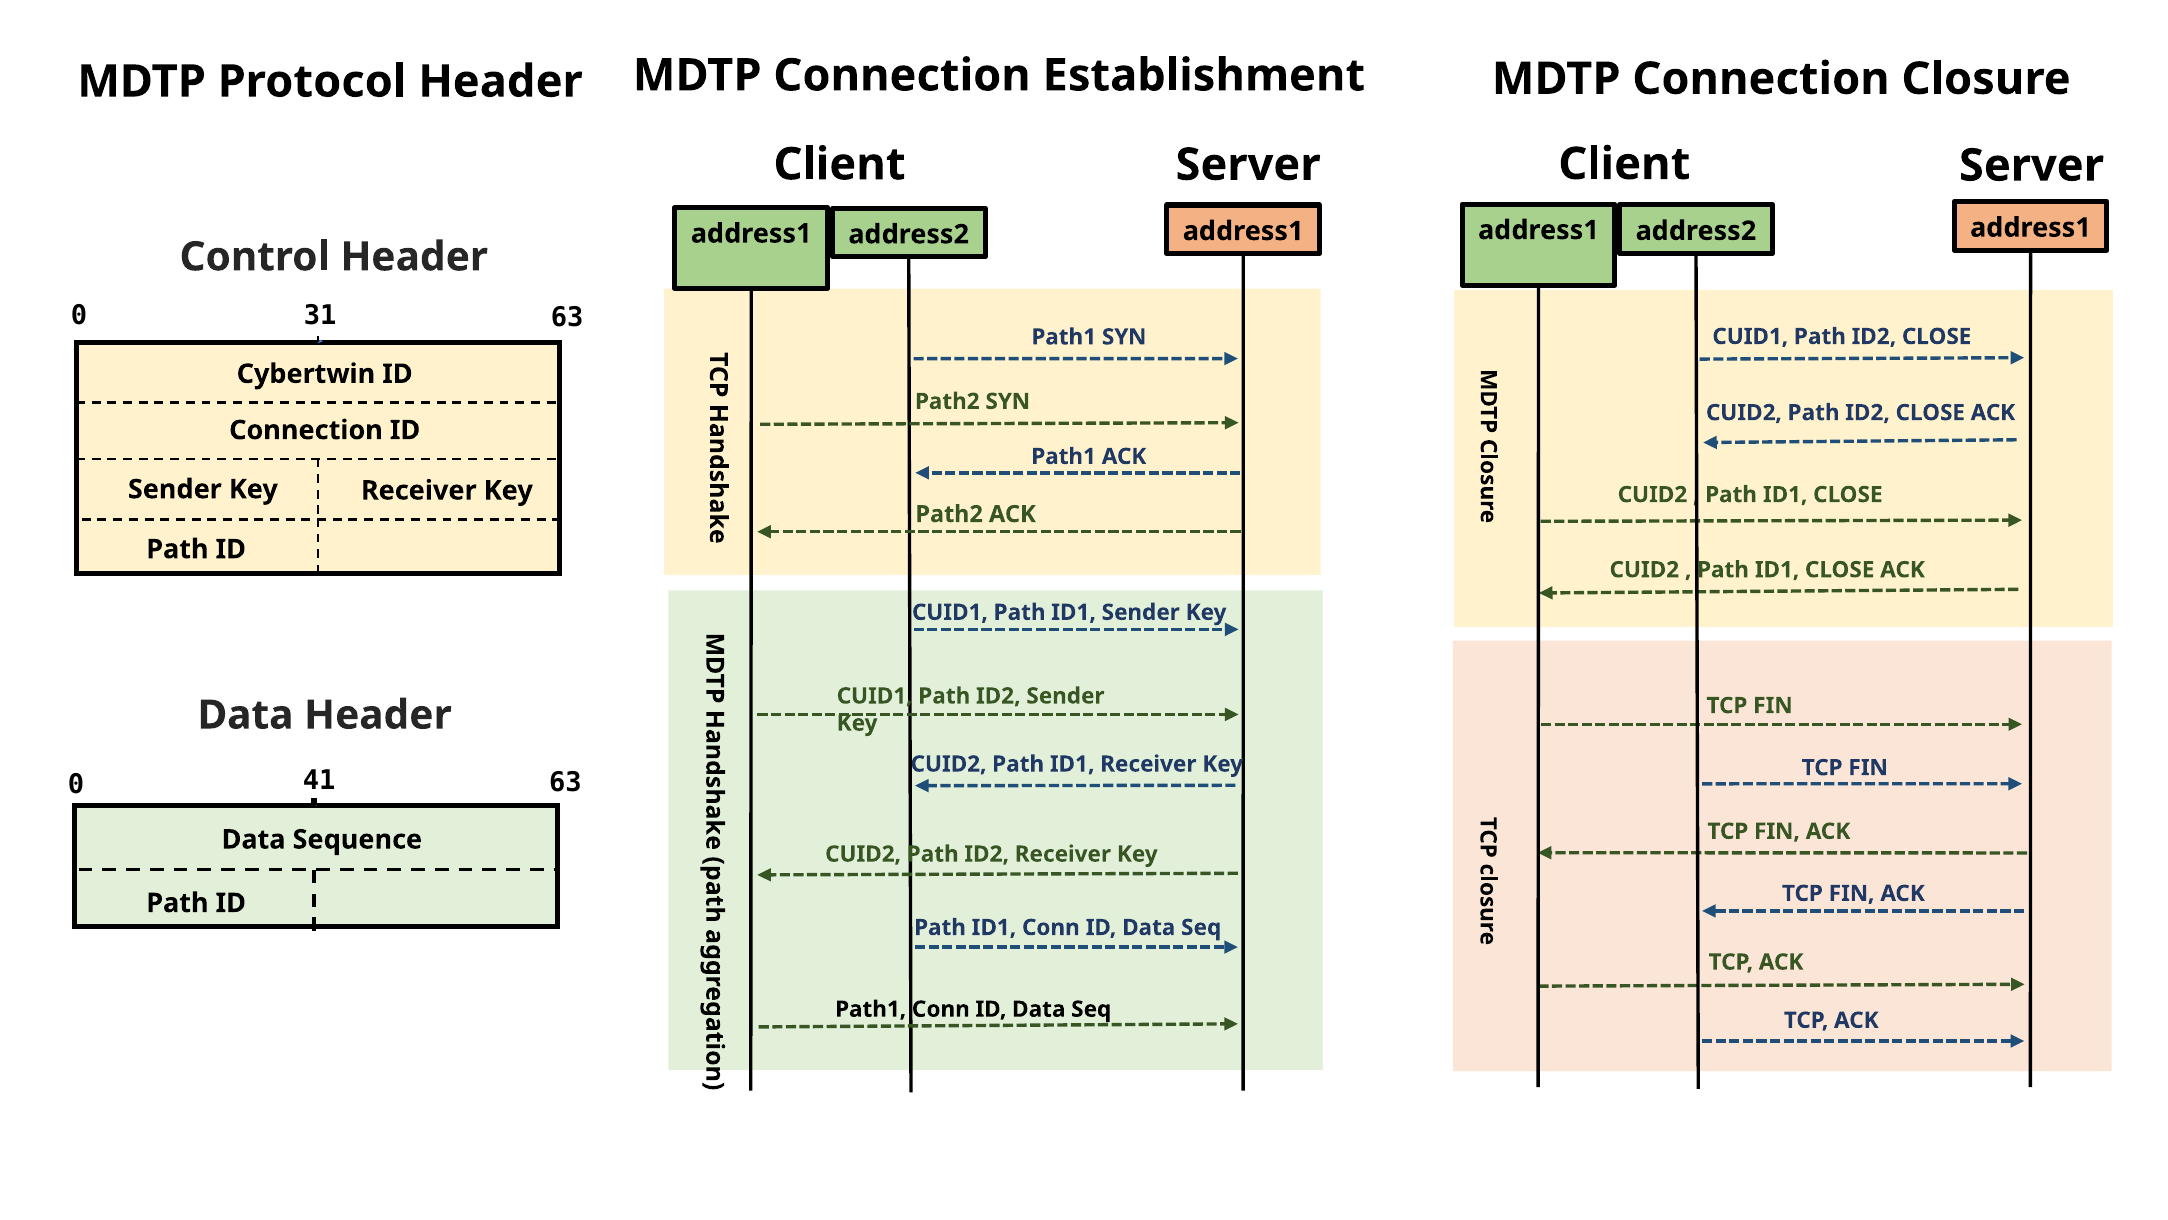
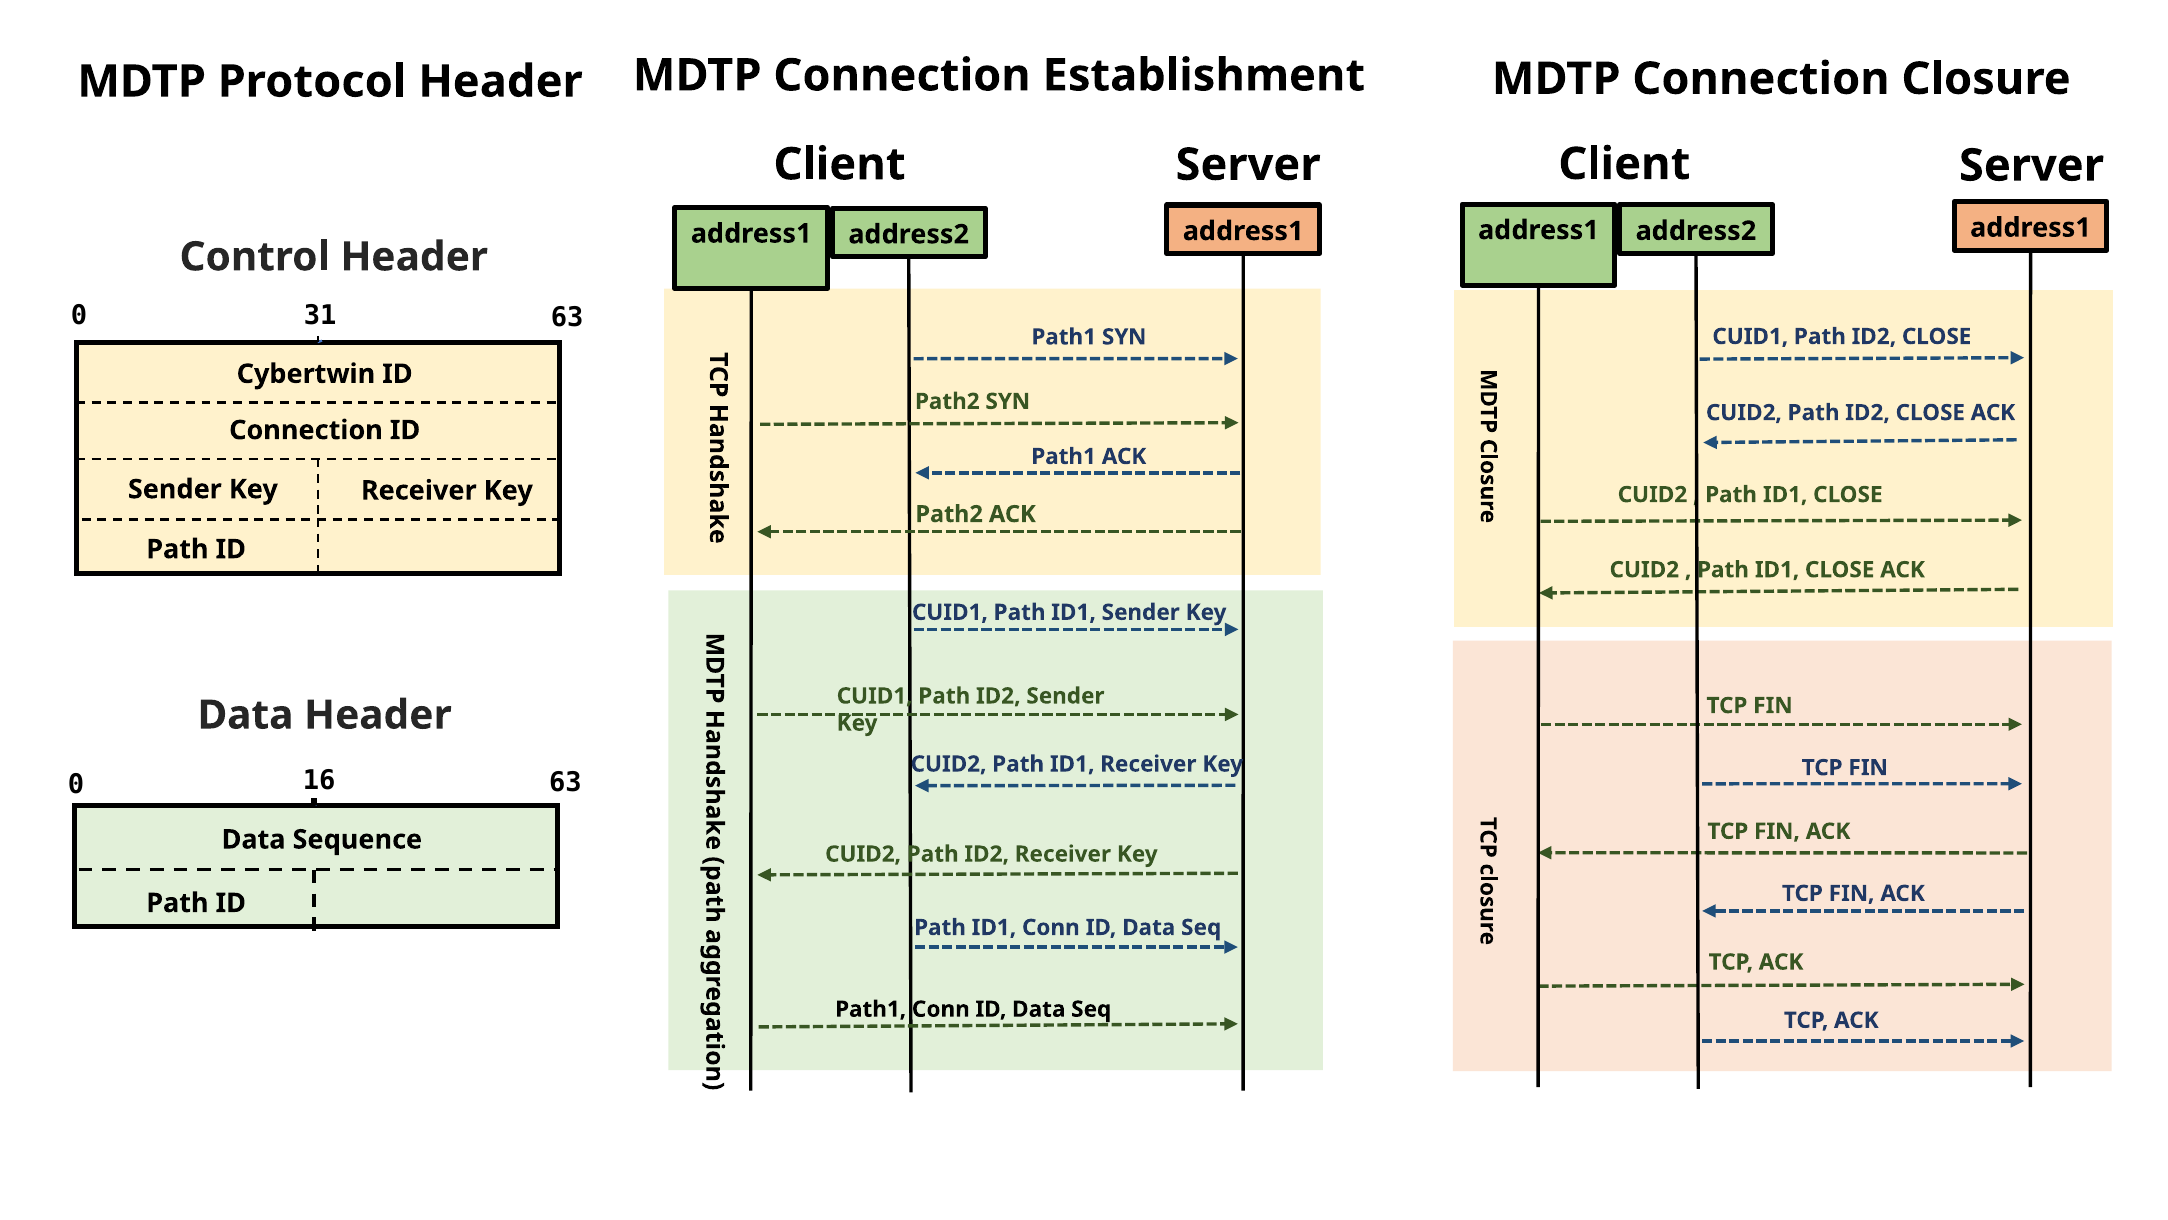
41: 41 -> 16 (319, 780)
